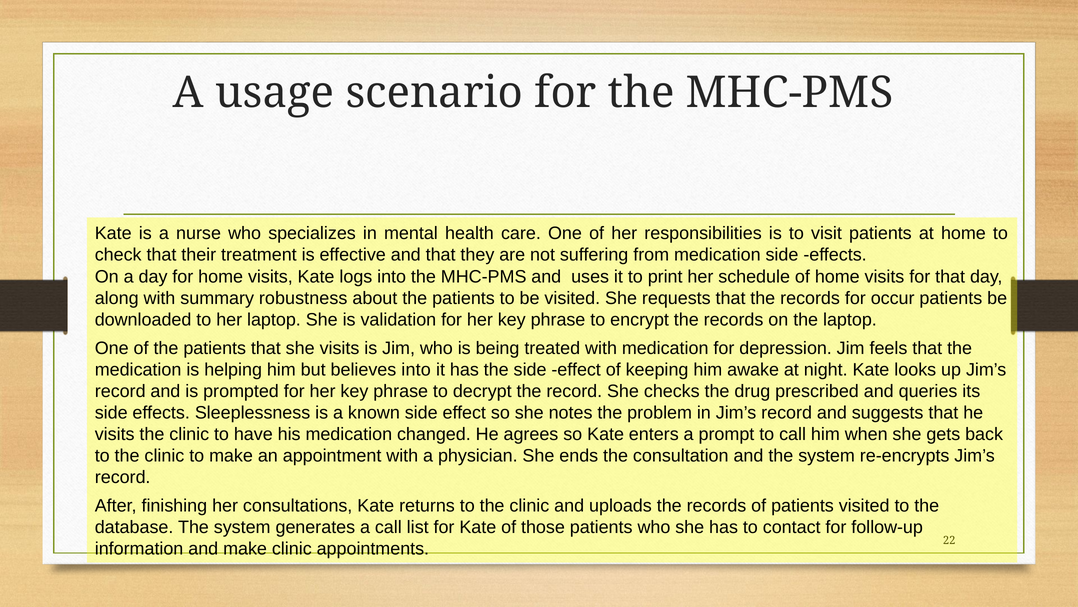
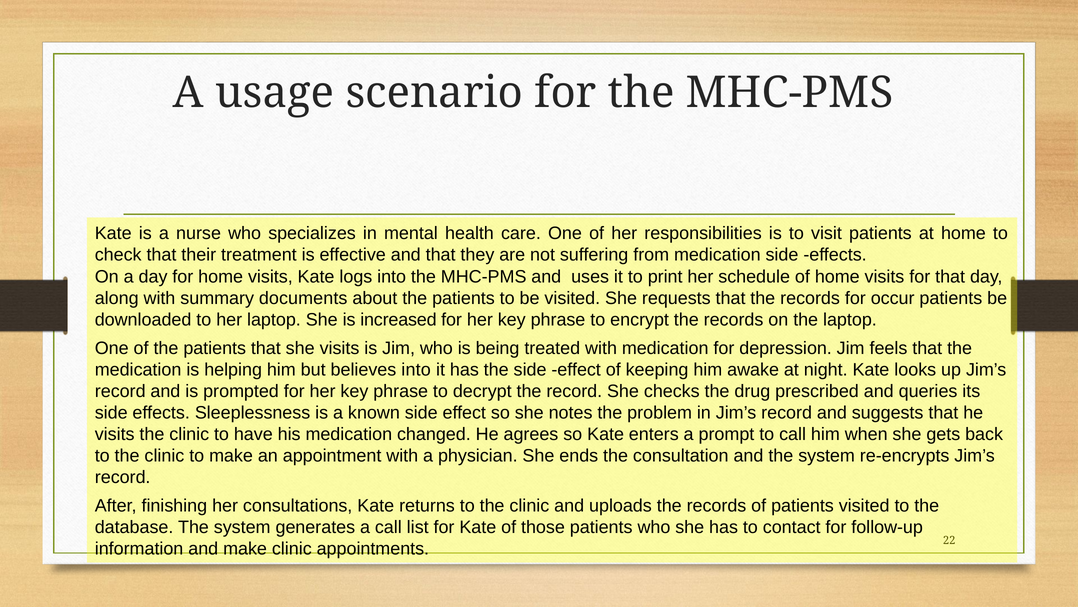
robustness: robustness -> documents (303, 298)
validation: validation -> increased (398, 319)
